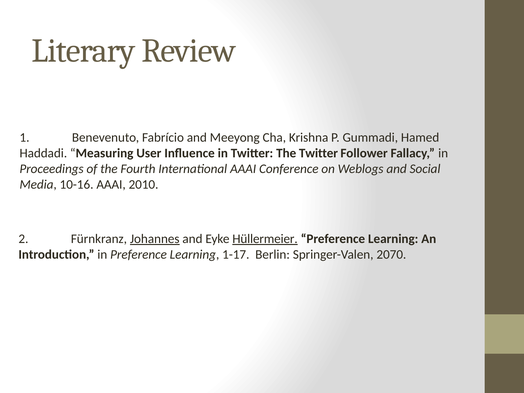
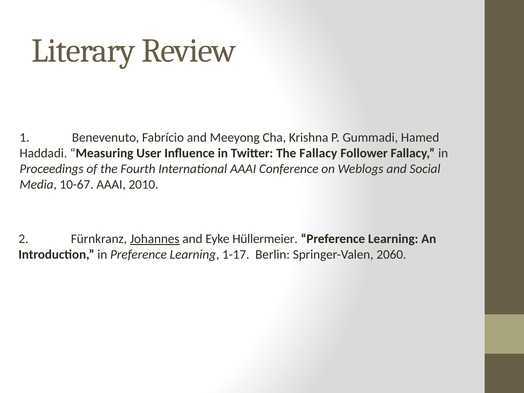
The Twitter: Twitter -> Fallacy (318, 153)
10-16: 10-16 -> 10-67 (77, 185)
Hüllermeier underline: present -> none (265, 239)
2070: 2070 -> 2060 (391, 255)
